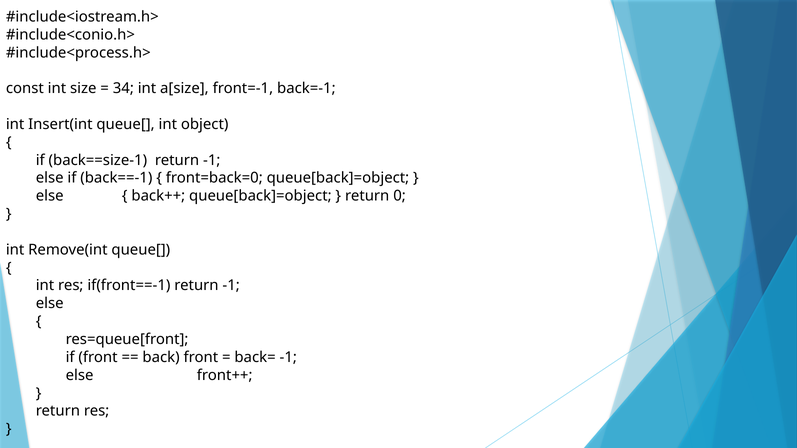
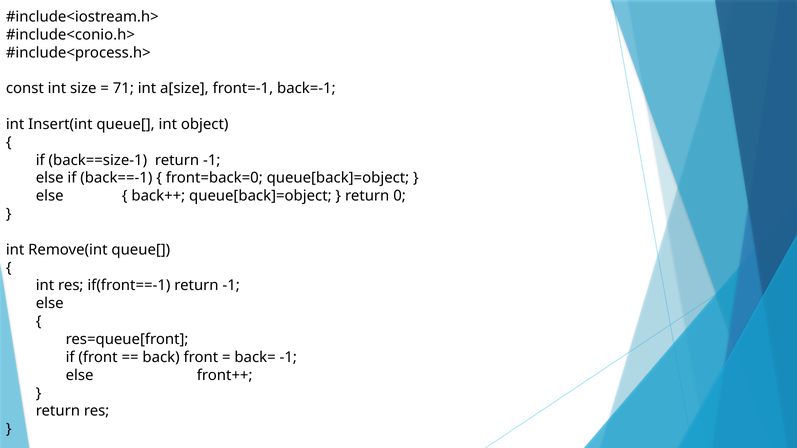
34: 34 -> 71 (123, 88)
